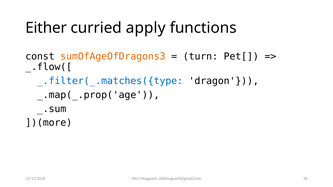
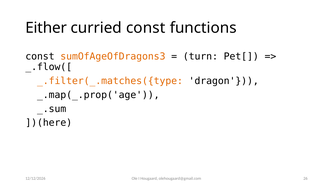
curried apply: apply -> const (146, 28)
_.filter(_.matches({type colour: blue -> orange (110, 81)
])(more: ])(more -> ])(here (49, 123)
